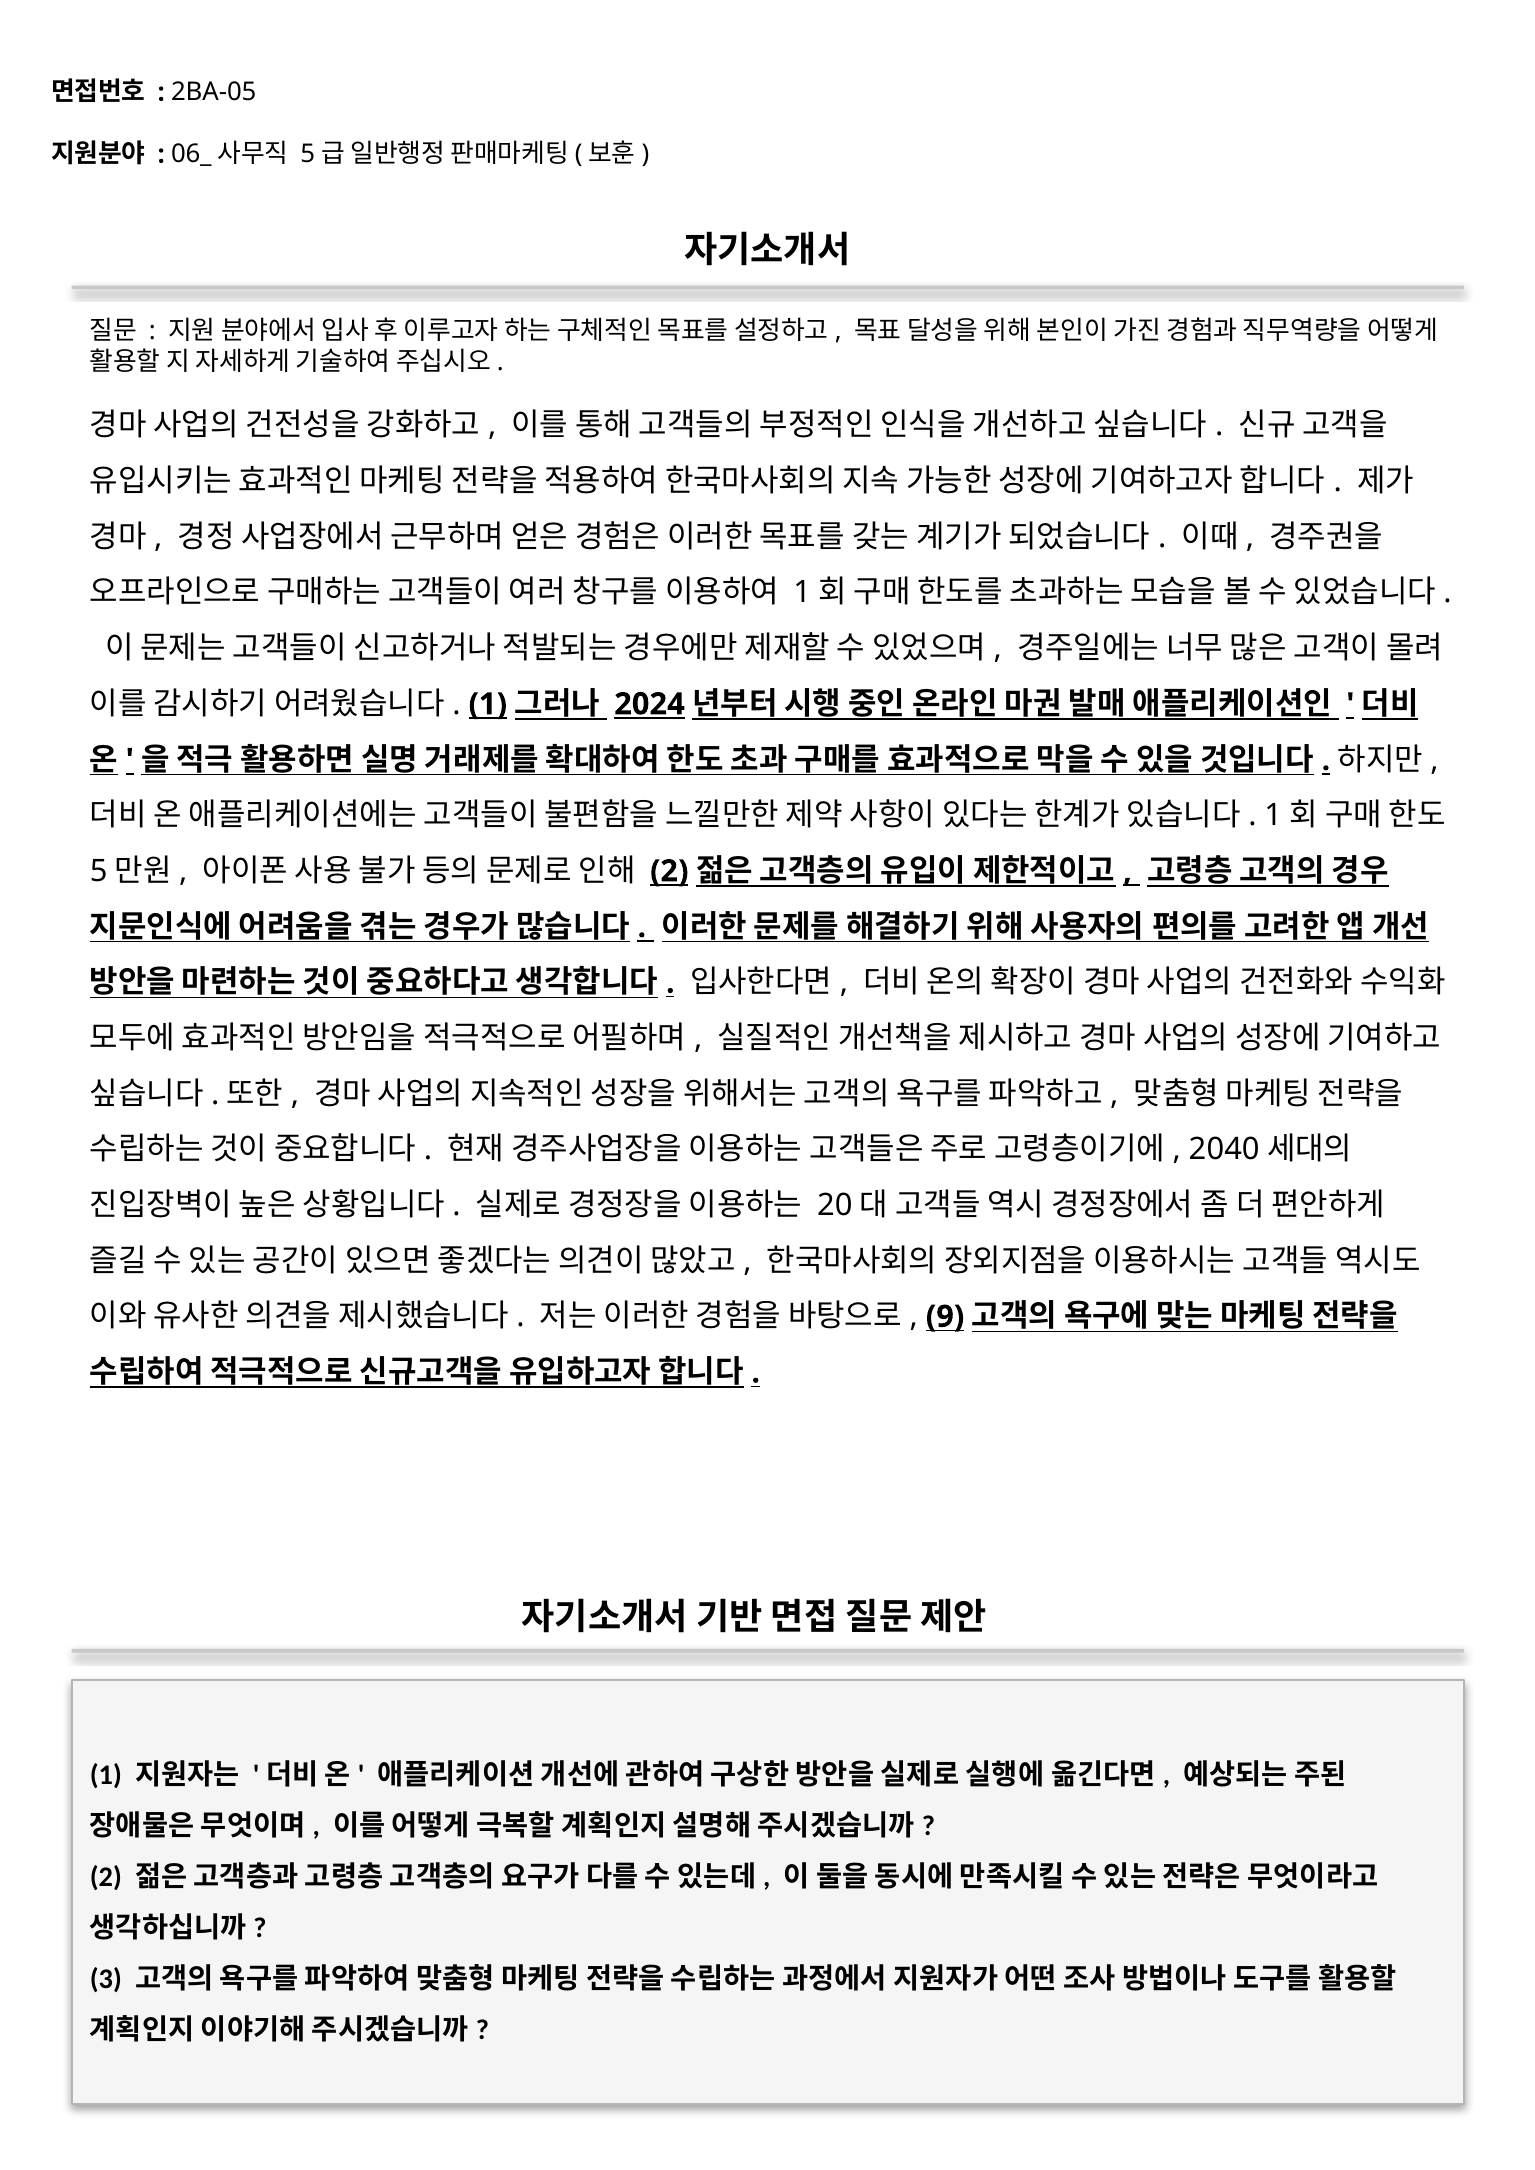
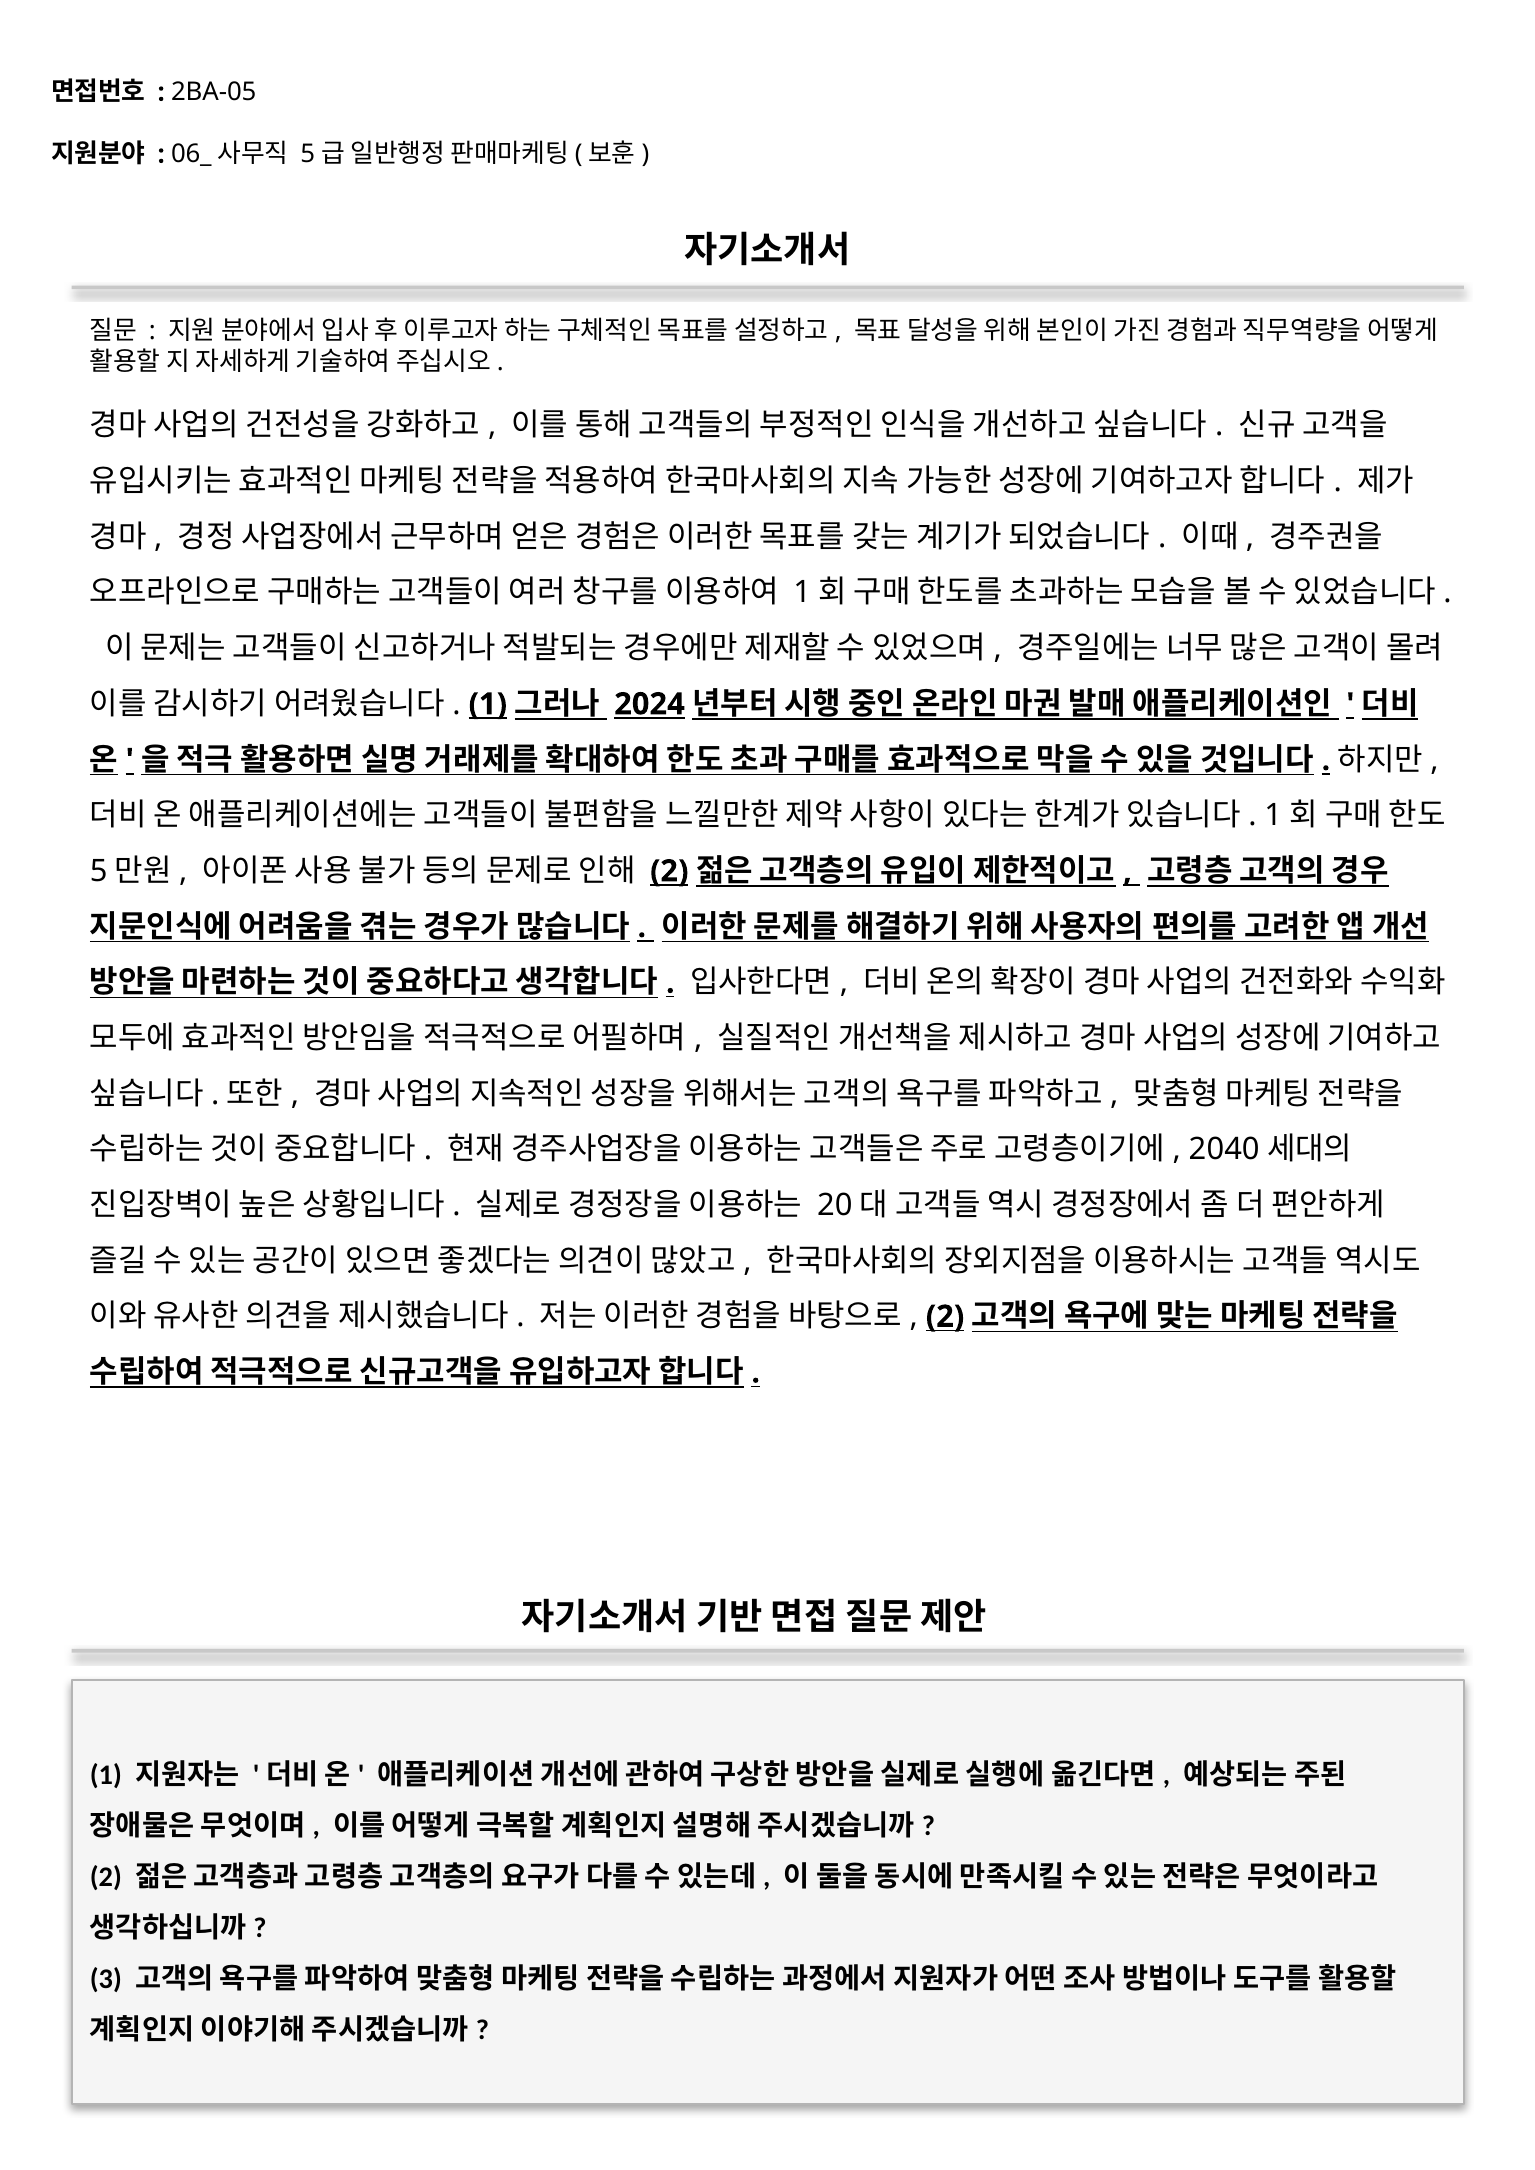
9: 9 -> 2 (945, 1317)
